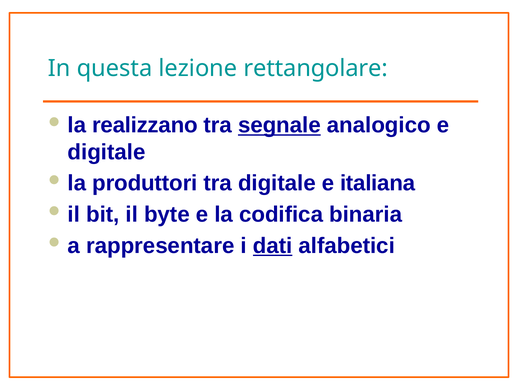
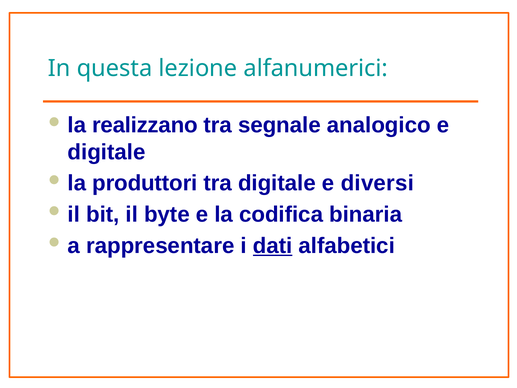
rettangolare: rettangolare -> alfanumerici (316, 68)
segnale underline: present -> none (279, 125)
italiana: italiana -> diversi (377, 183)
